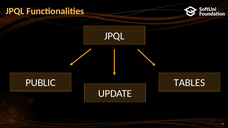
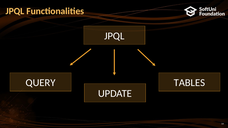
PUBLIC: PUBLIC -> QUERY (41, 83)
